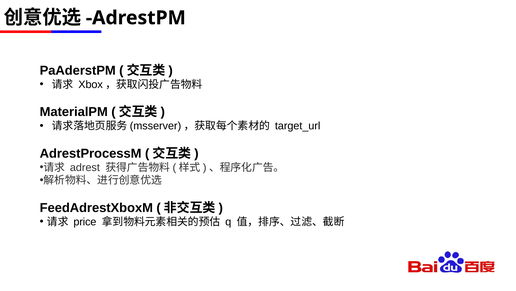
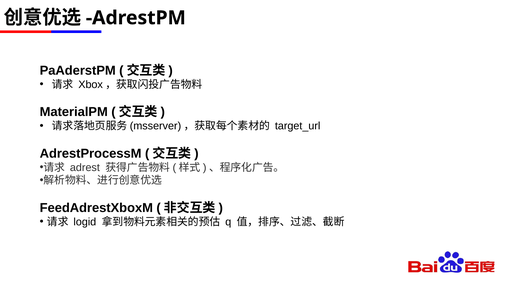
price: price -> logid (85, 221)
